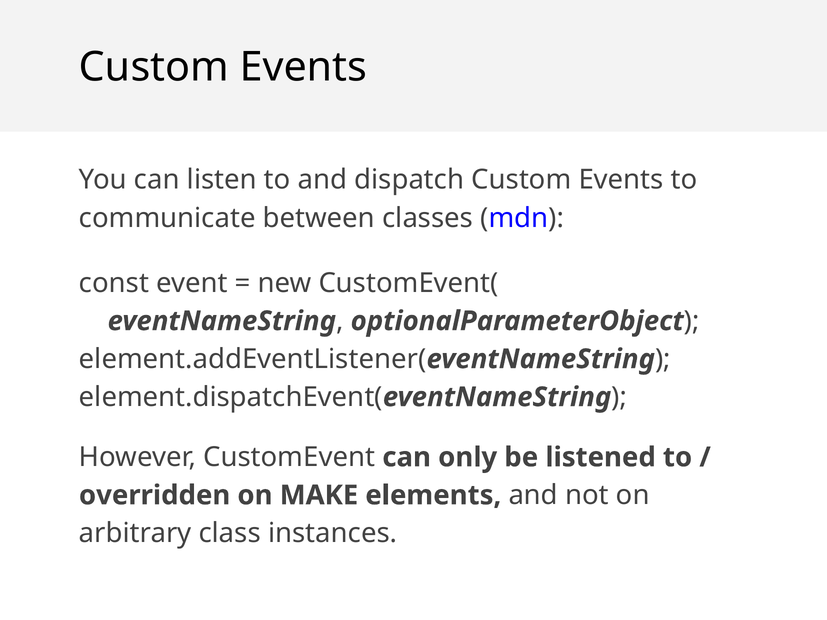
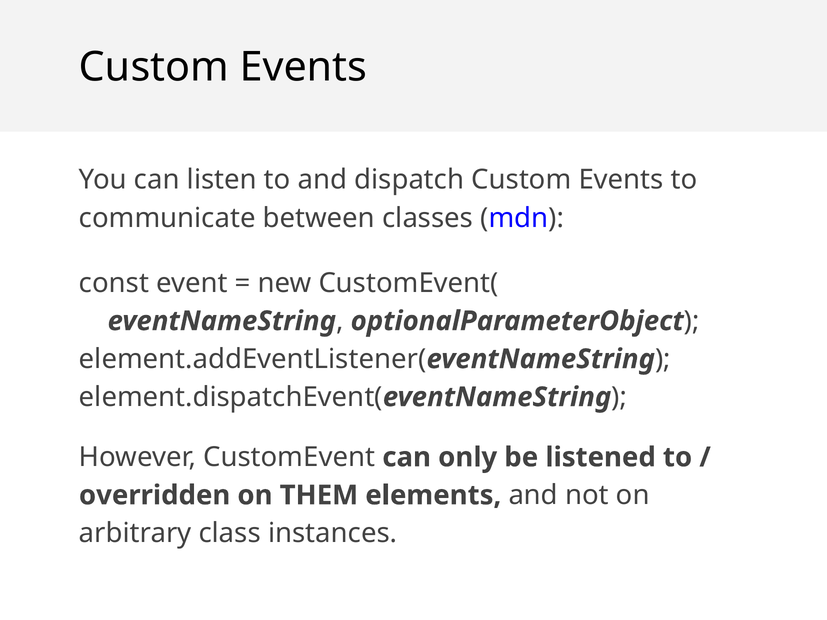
MAKE: MAKE -> THEM (319, 495)
